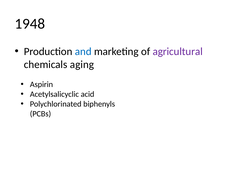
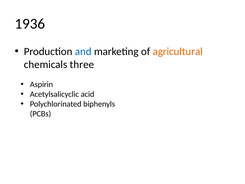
1948: 1948 -> 1936 (30, 24)
agricultural colour: purple -> orange (178, 51)
aging: aging -> three (82, 64)
